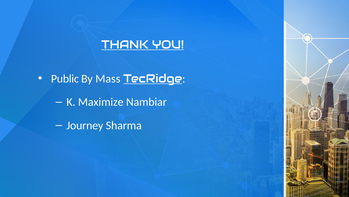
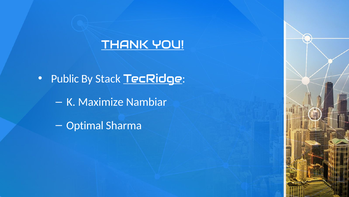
Mass: Mass -> Stack (108, 78)
Journey: Journey -> Optimal (85, 125)
